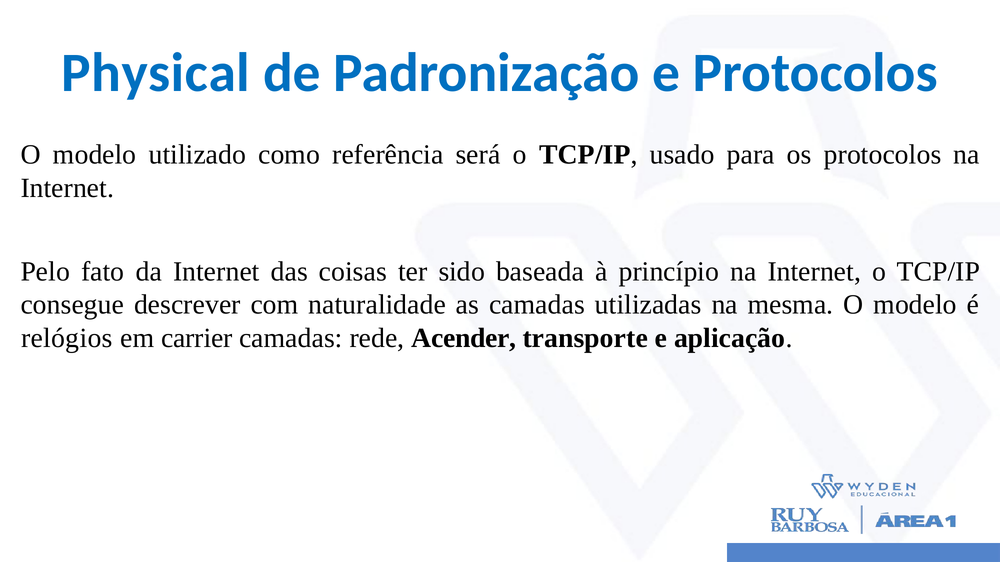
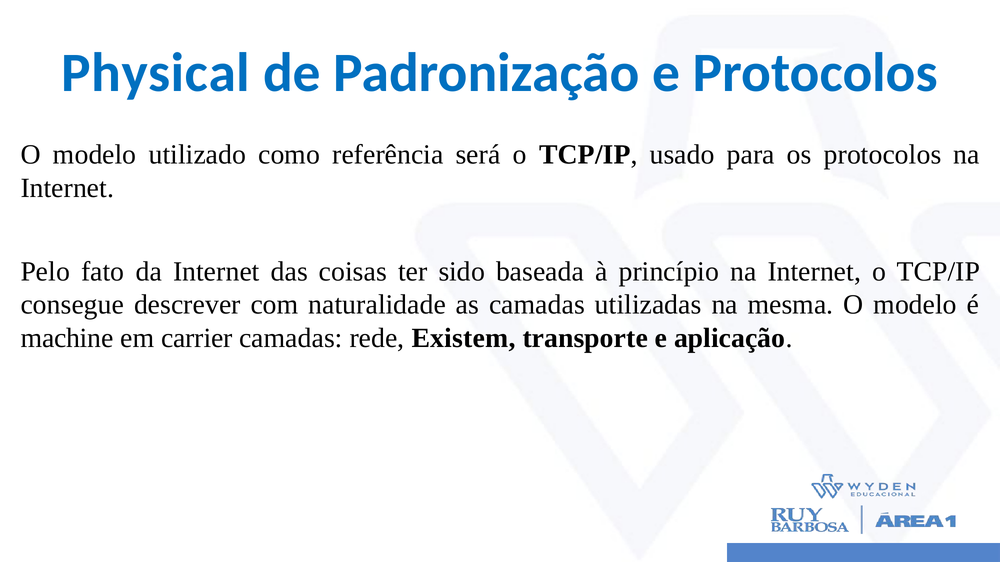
relógios: relógios -> machine (67, 338)
Acender: Acender -> Existem (464, 338)
